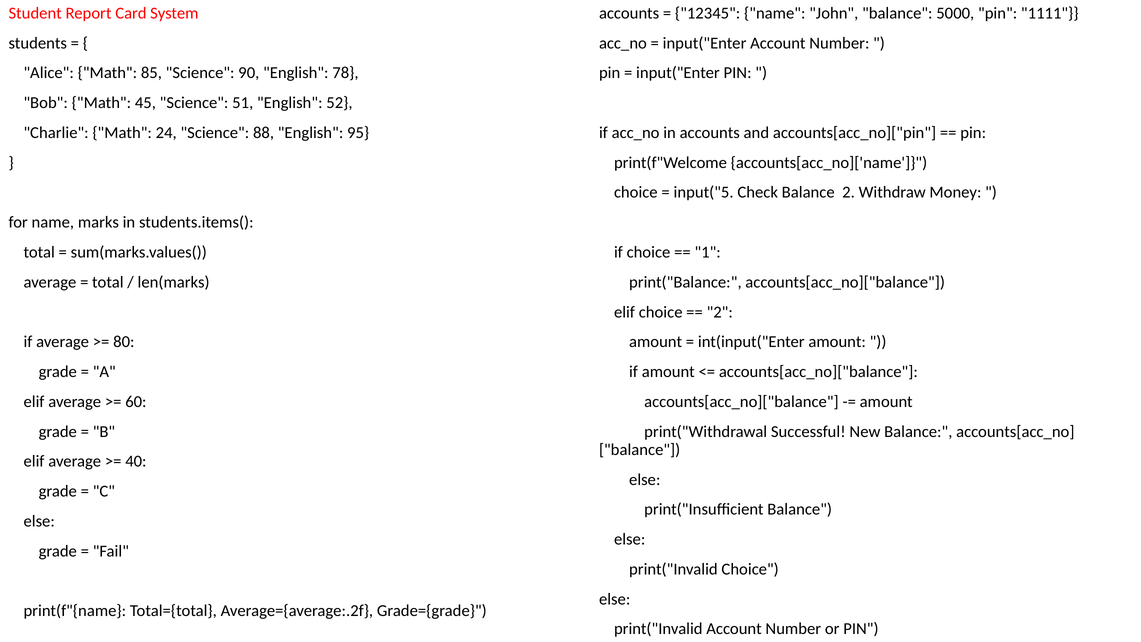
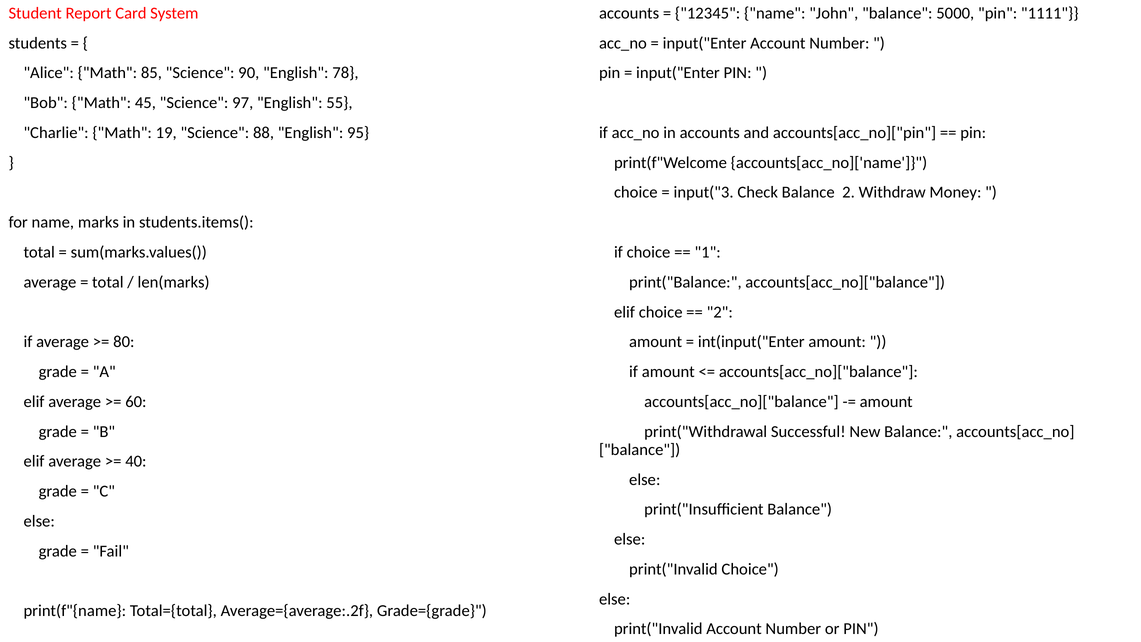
51: 51 -> 97 (243, 103)
52: 52 -> 55 (339, 103)
24: 24 -> 19 (166, 133)
input("5: input("5 -> input("3 (704, 192)
